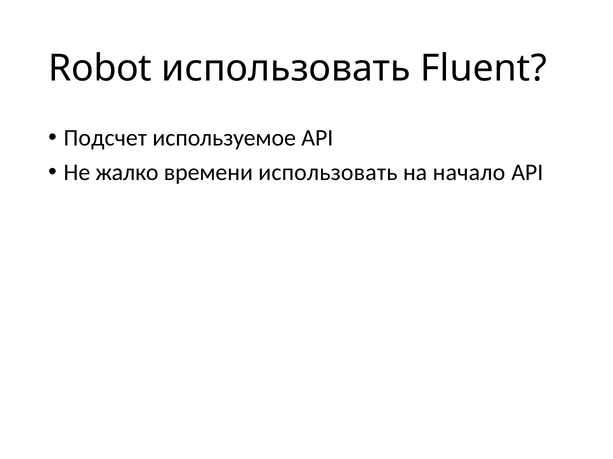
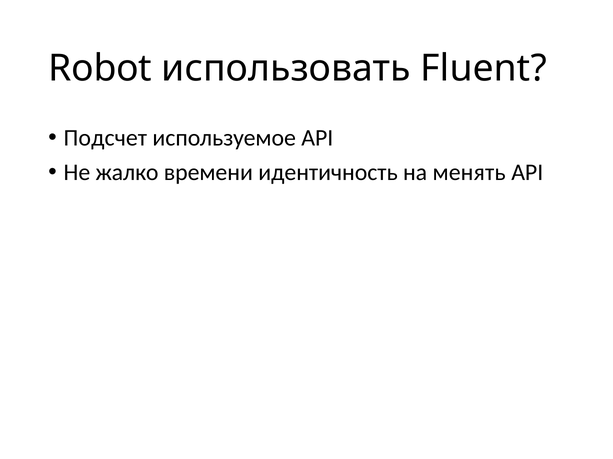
времени использовать: использовать -> идентичность (328, 172)
начало: начало -> менять (469, 172)
